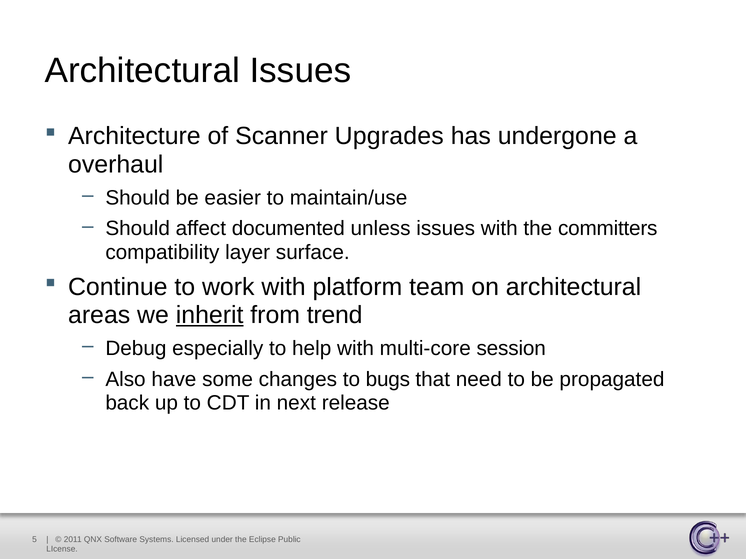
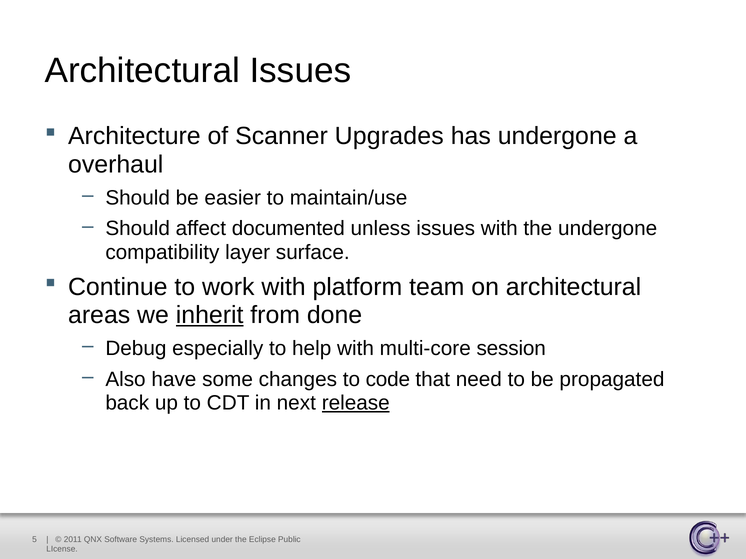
the committers: committers -> undergone (608, 229)
trend: trend -> done (335, 315)
bugs: bugs -> code (388, 380)
release underline: none -> present (356, 403)
